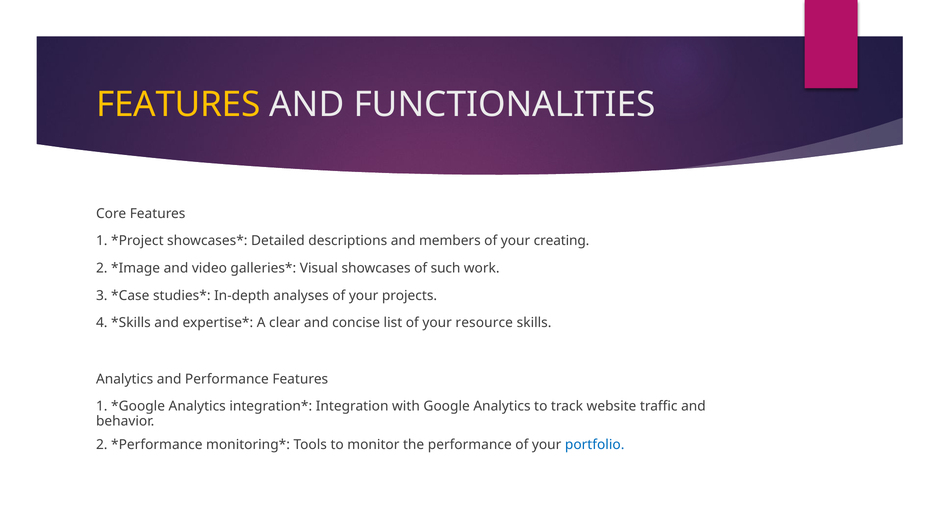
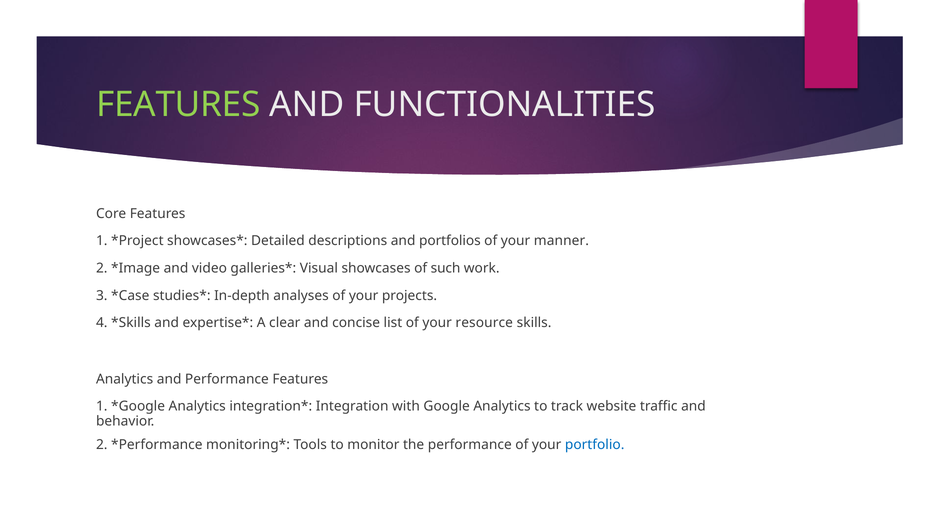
FEATURES colour: yellow -> light green (178, 105)
members: members -> portfolios (450, 241)
creating: creating -> manner (561, 241)
